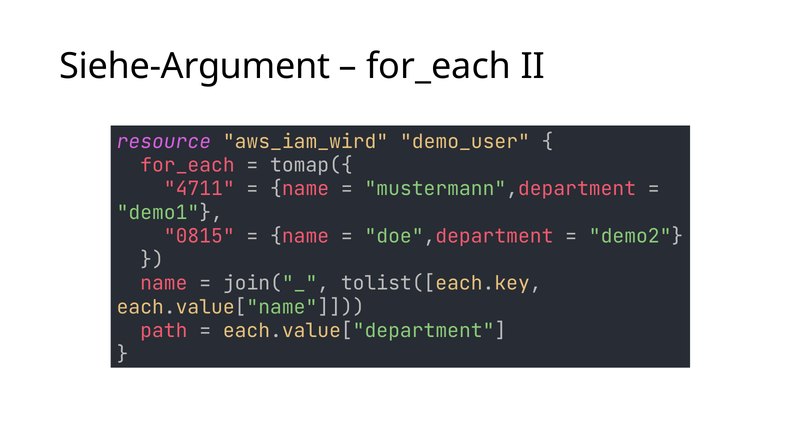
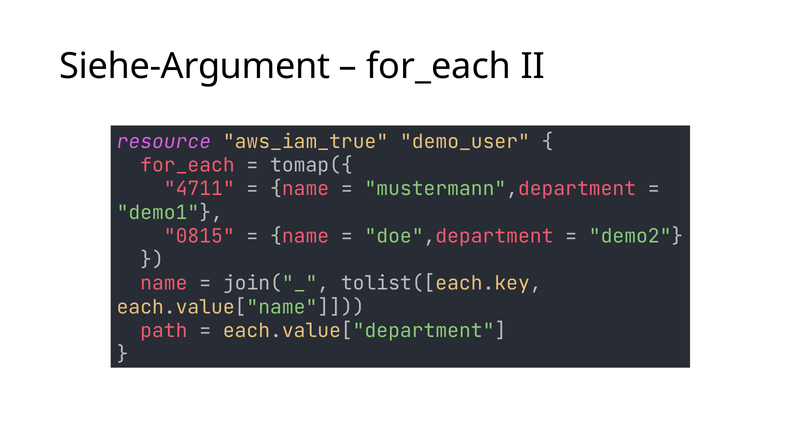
aws_iam_wird: aws_iam_wird -> aws_iam_true (306, 142)
